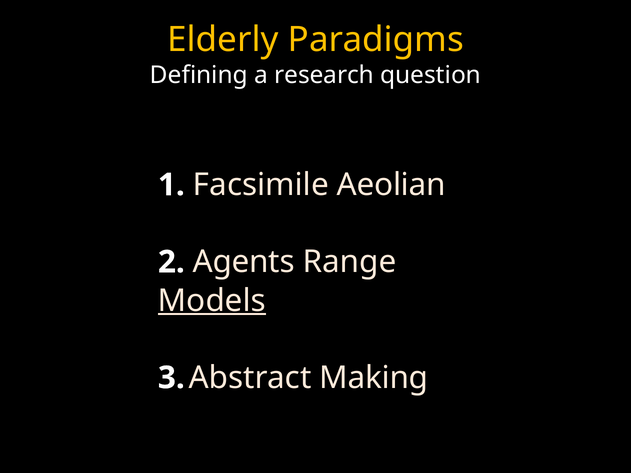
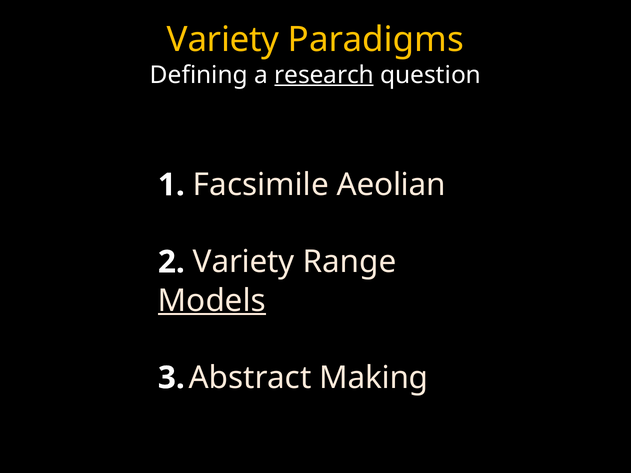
Elderly: Elderly -> Variety (223, 40)
research underline: none -> present (324, 75)
2 Agents: Agents -> Variety (244, 262)
